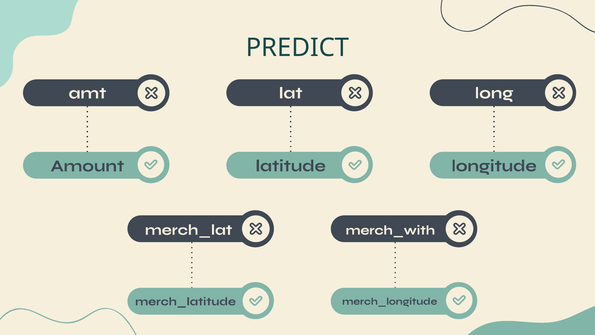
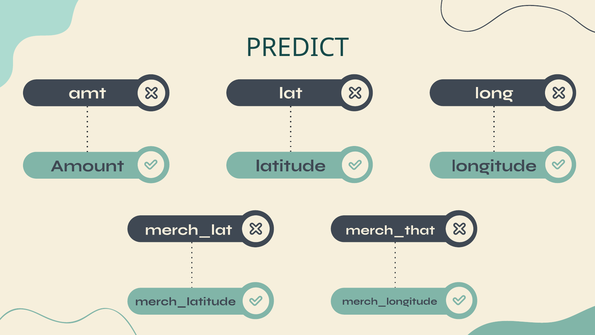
merch_with: merch_with -> merch_that (390, 230)
